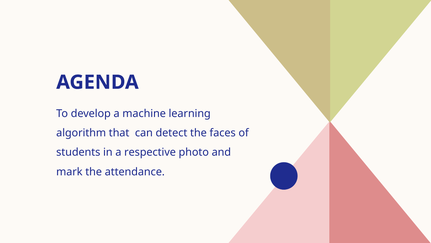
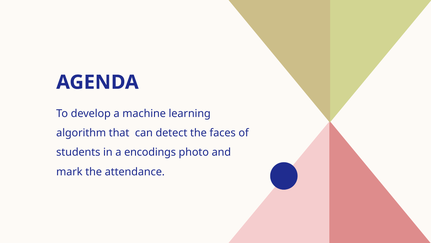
respective: respective -> encodings (150, 152)
